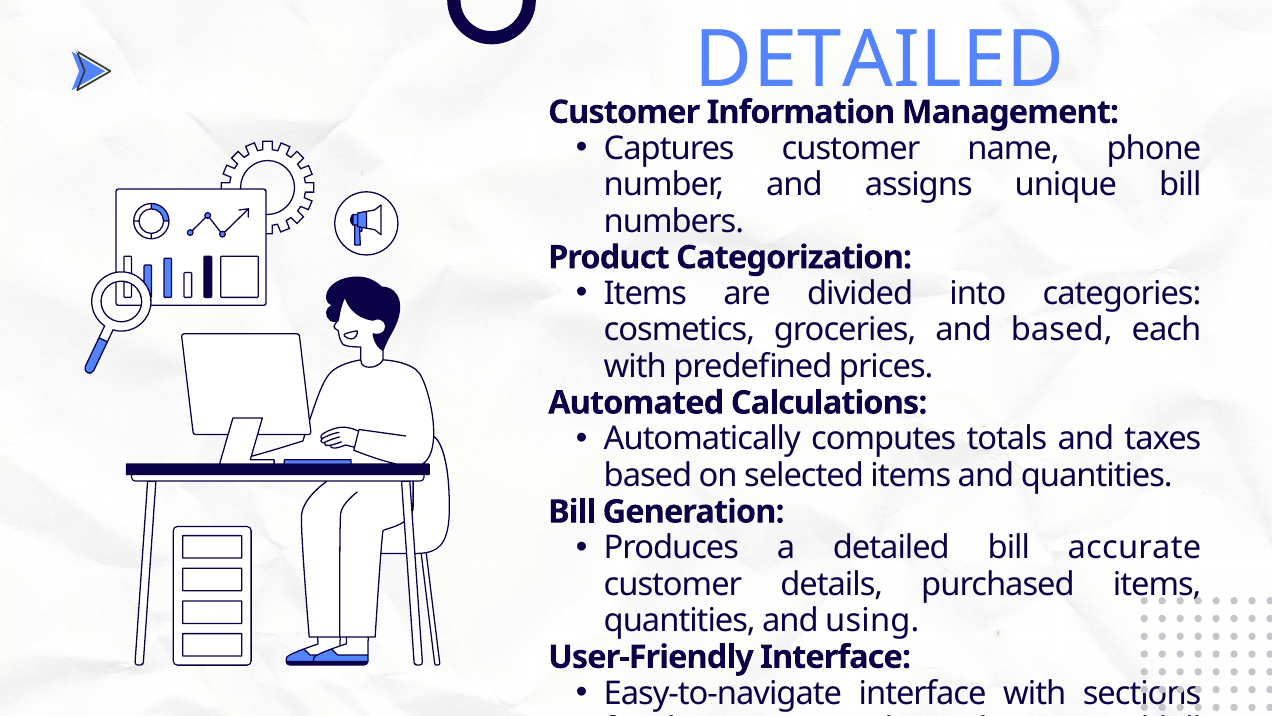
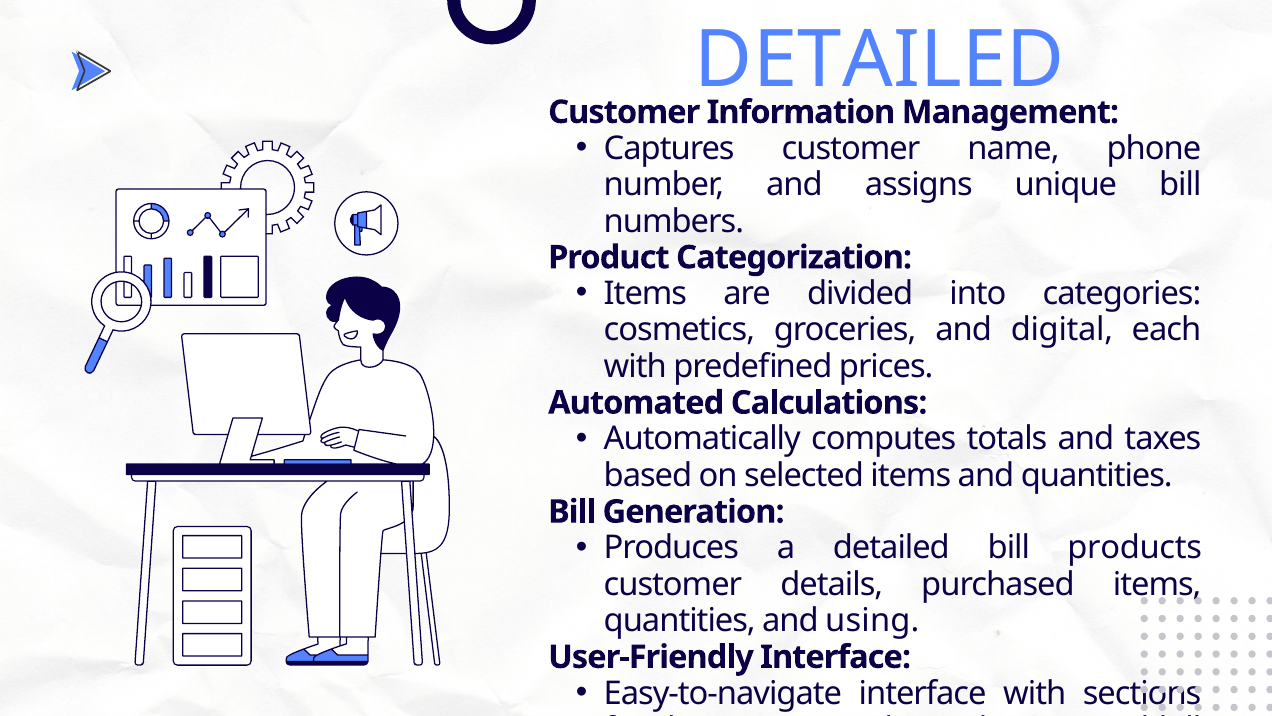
and based: based -> digital (1062, 330)
accurate: accurate -> products (1135, 548)
